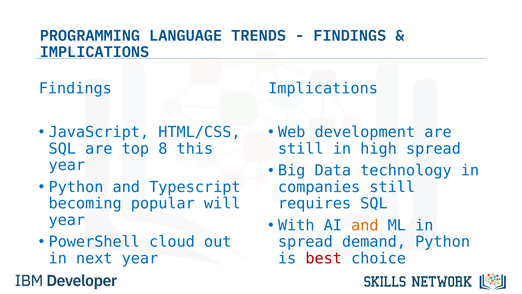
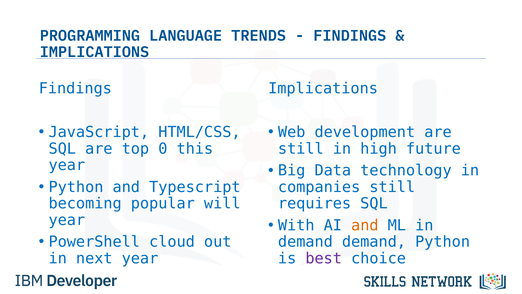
8: 8 -> 0 (163, 148)
high spread: spread -> future (433, 148)
spread: spread -> demand (305, 242)
best colour: red -> purple (324, 258)
